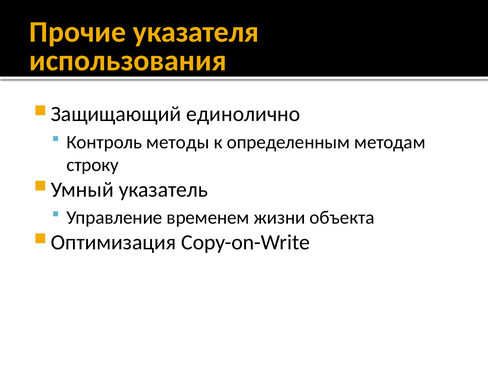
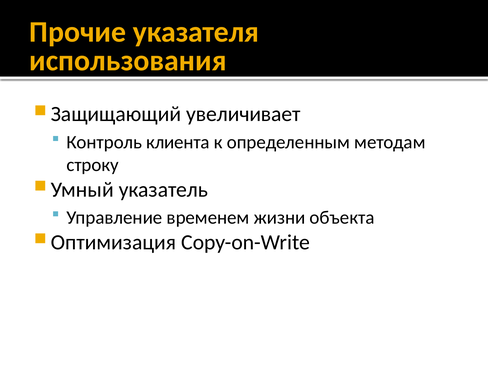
единолично: единолично -> увеличивает (243, 114)
методы: методы -> клиента (178, 142)
